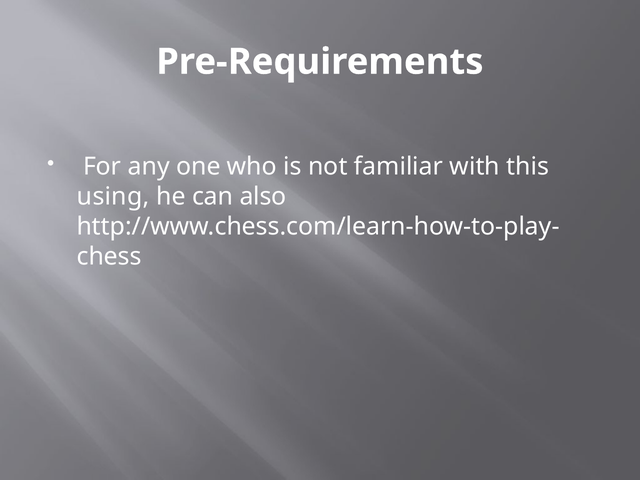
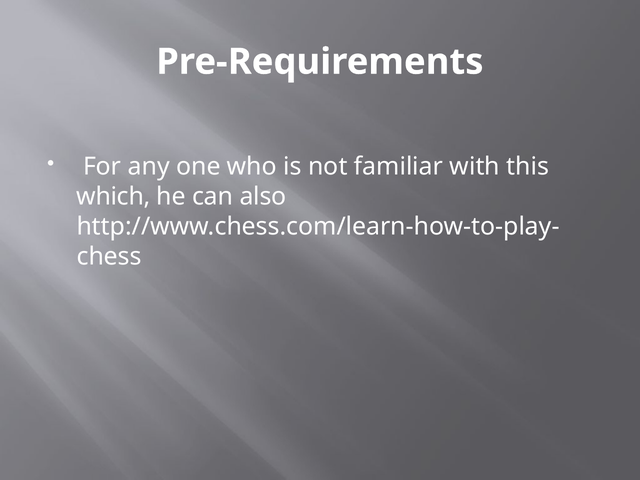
using: using -> which (113, 197)
